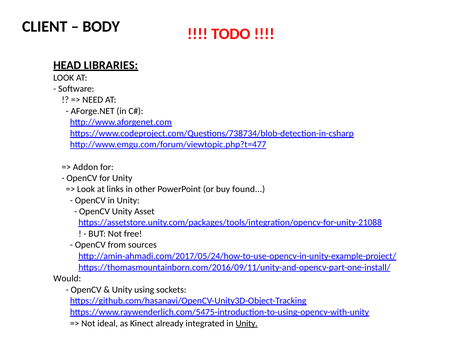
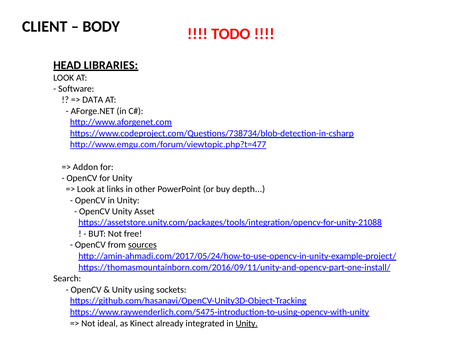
NEED: NEED -> DATA (93, 100)
found: found -> depth (249, 189)
sources underline: none -> present (142, 245)
Would: Would -> Search (67, 279)
